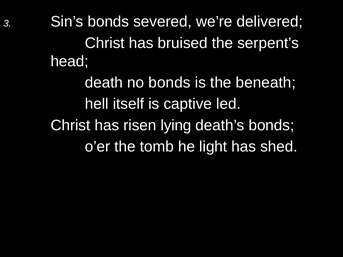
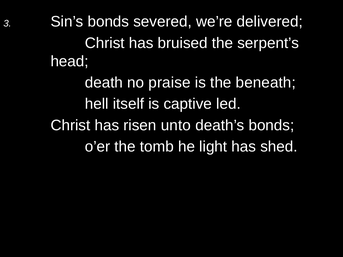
no bonds: bonds -> praise (170, 83)
lying: lying -> unto (176, 125)
